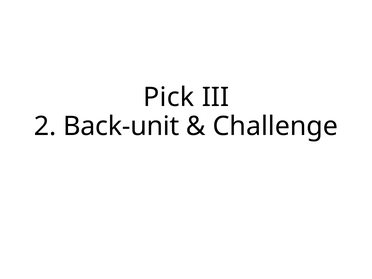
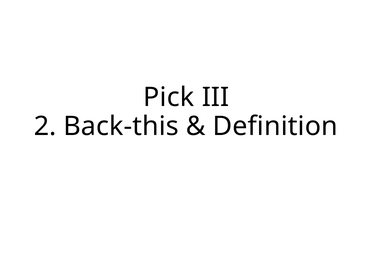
Back-unit: Back-unit -> Back-this (121, 126)
Challenge: Challenge -> Definition (275, 126)
